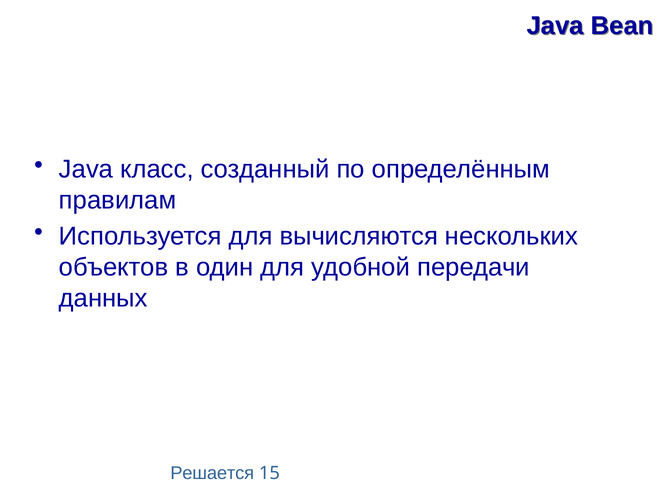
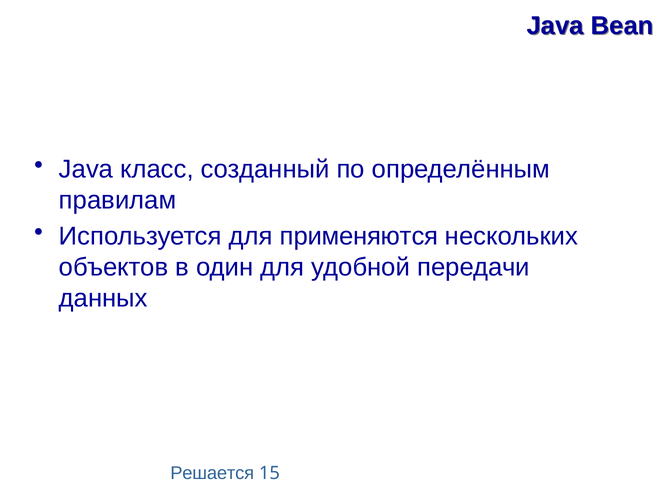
вычисляются: вычисляются -> применяются (359, 236)
